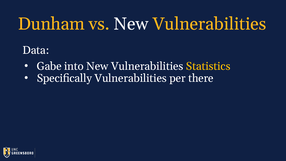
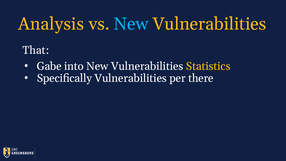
Dunham: Dunham -> Analysis (51, 24)
New colour: white -> light blue (131, 24)
Data: Data -> That (36, 50)
